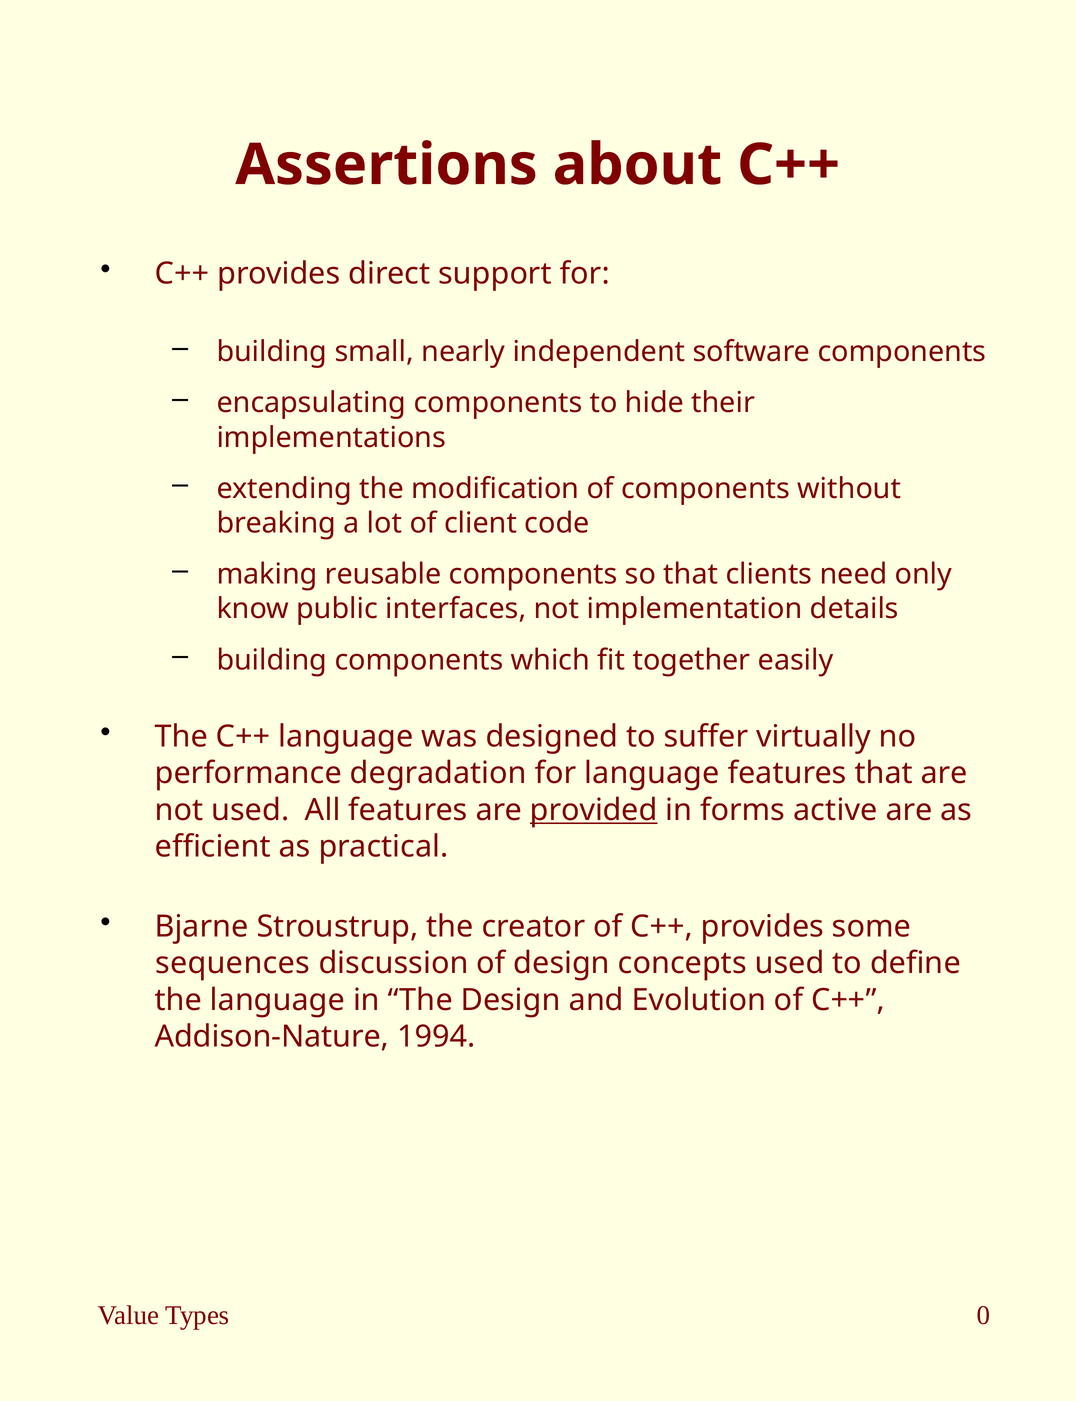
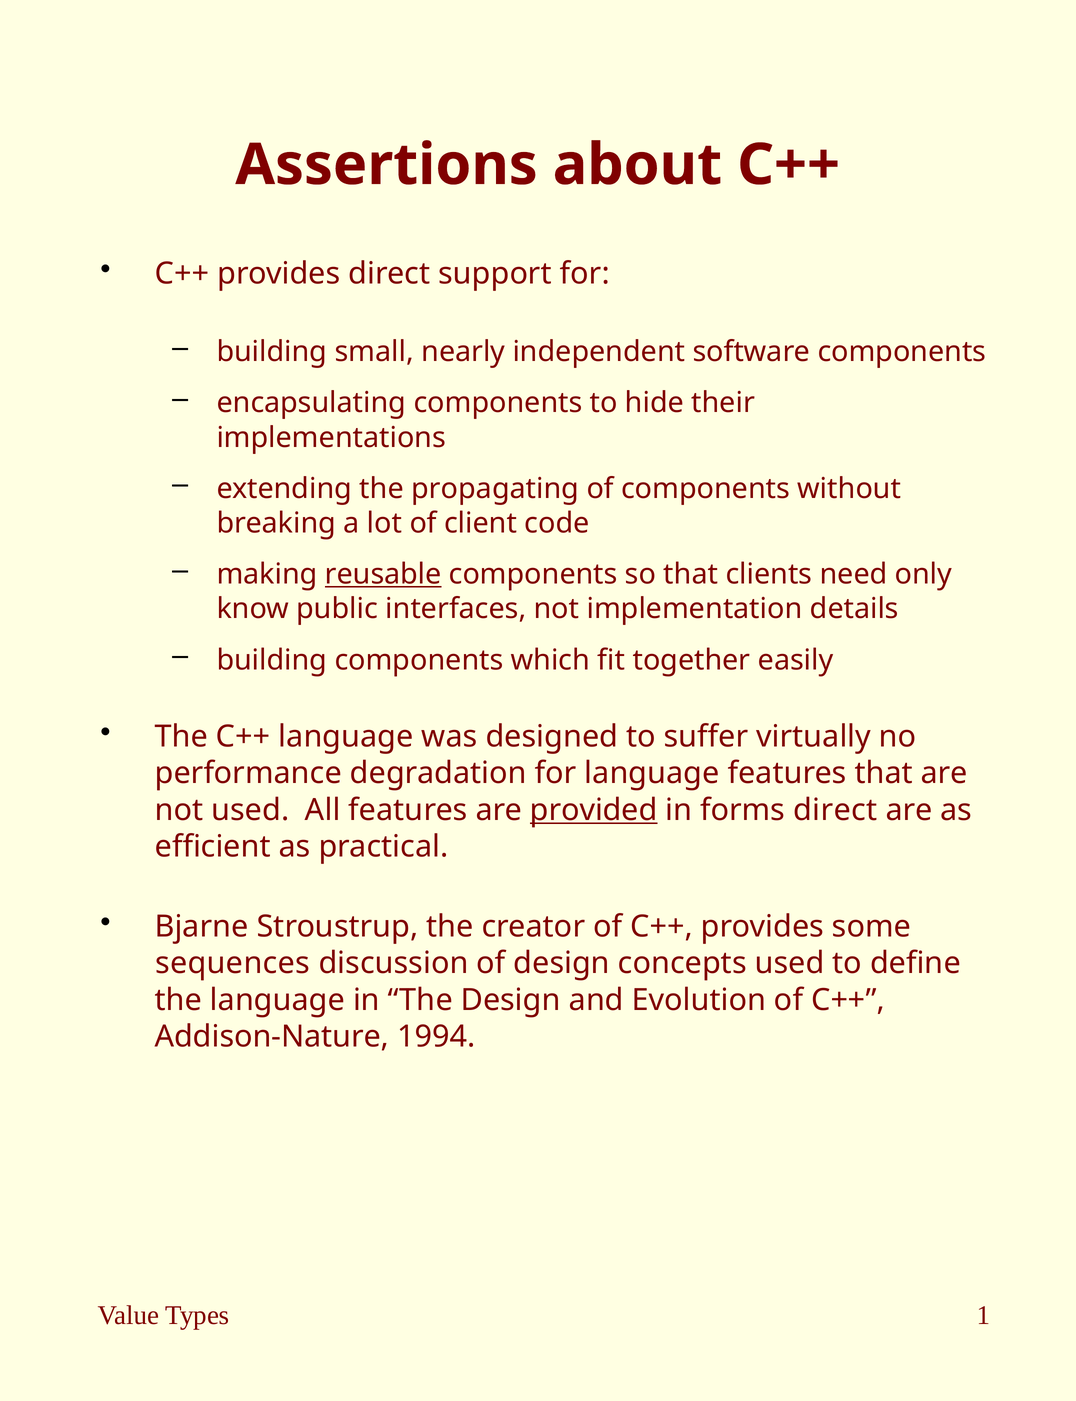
modification: modification -> propagating (495, 488)
reusable underline: none -> present (383, 574)
forms active: active -> direct (835, 810)
0: 0 -> 1 (983, 1314)
